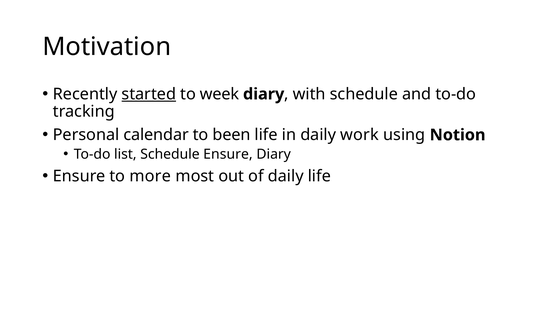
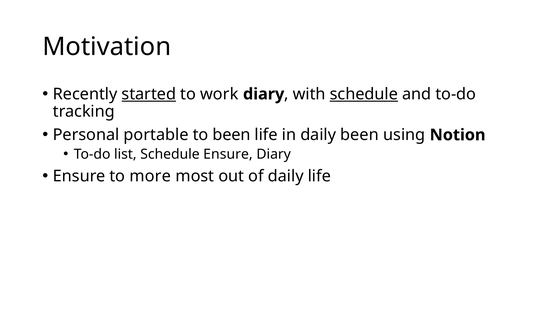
week: week -> work (219, 94)
schedule underline: none -> present (364, 94)
calendar: calendar -> portable (156, 135)
daily work: work -> been (360, 135)
